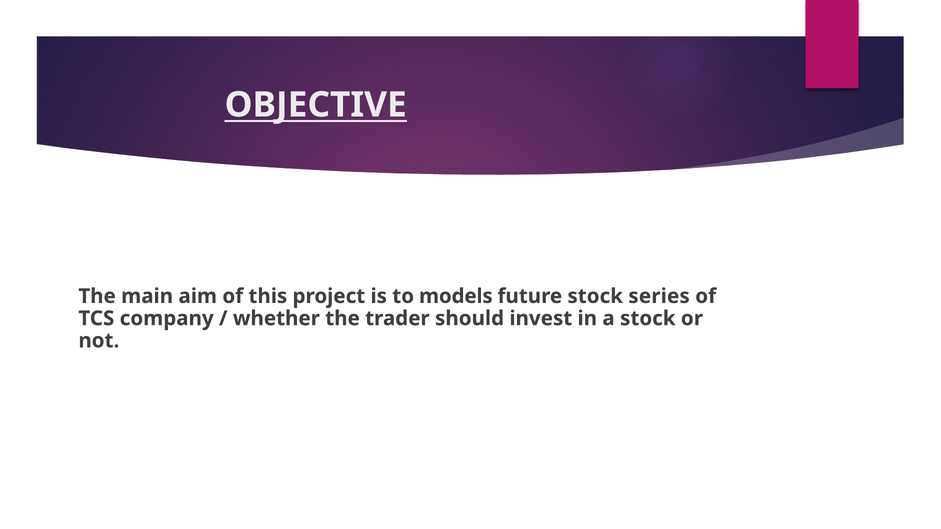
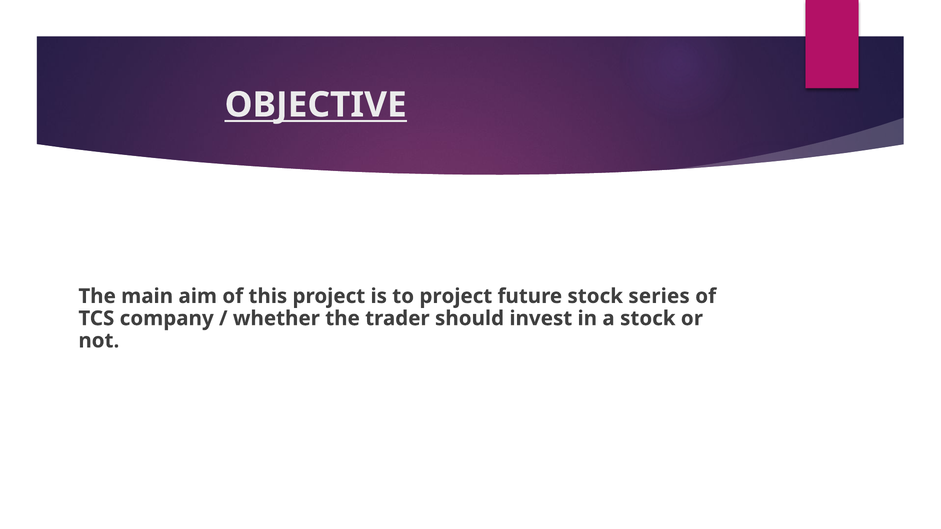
to models: models -> project (456, 296)
